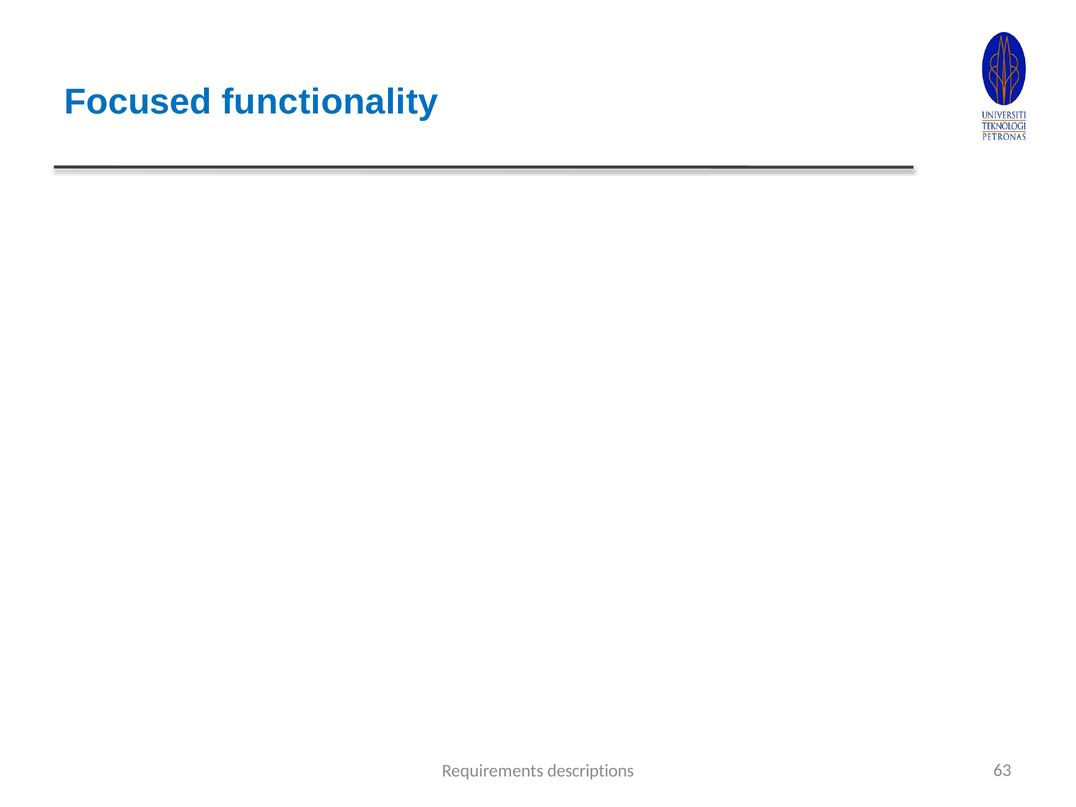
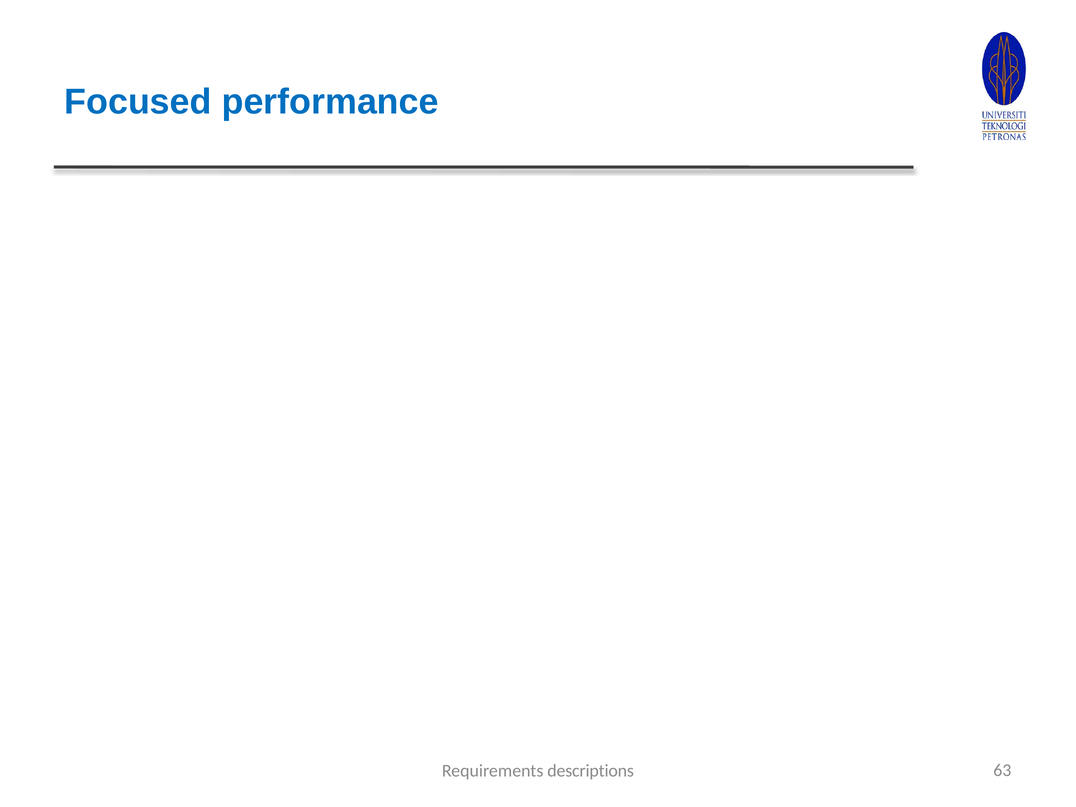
functionality: functionality -> performance (330, 102)
